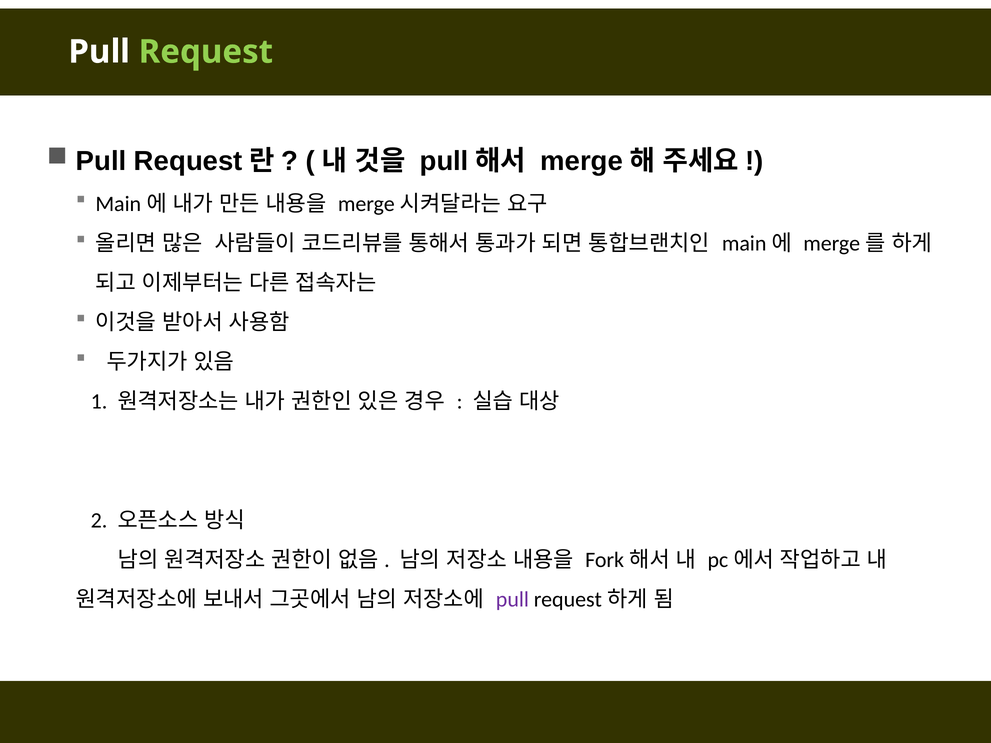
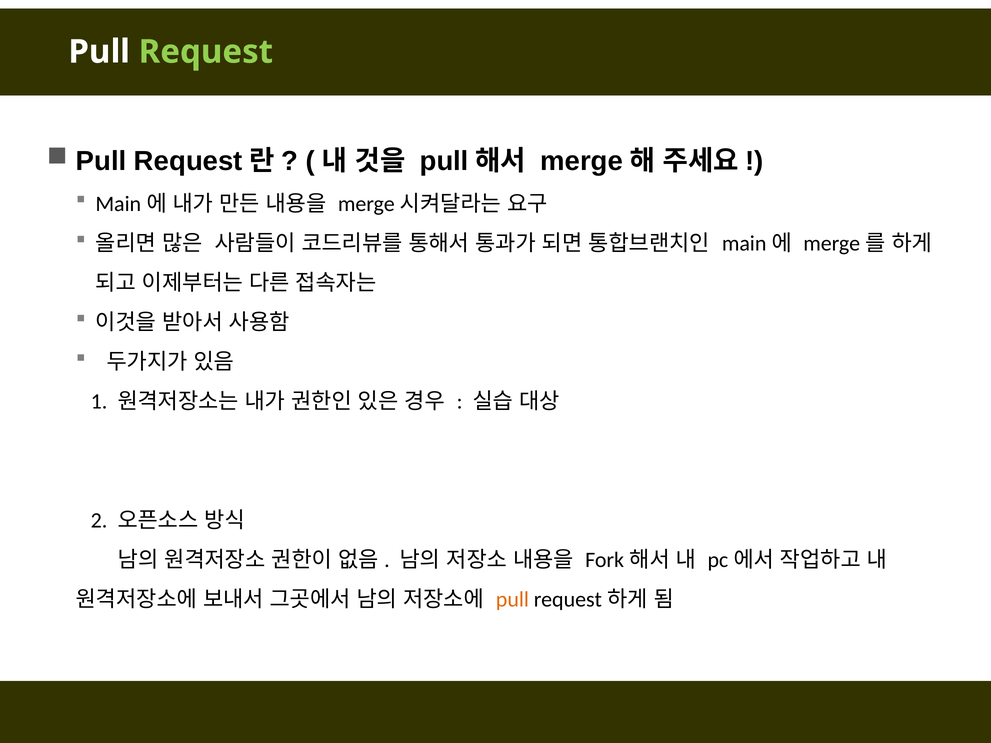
pull colour: purple -> orange (512, 600)
